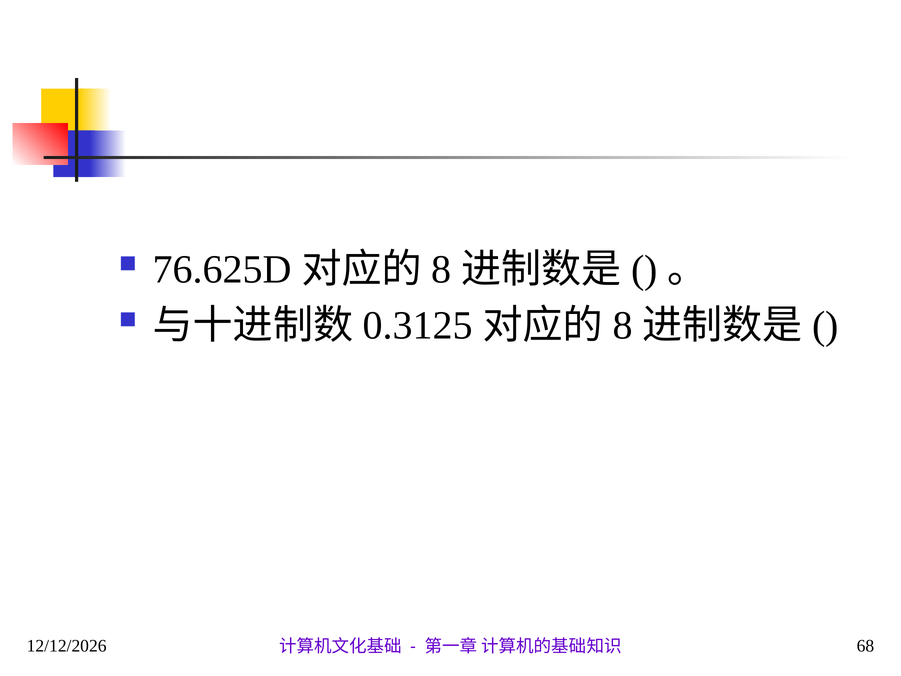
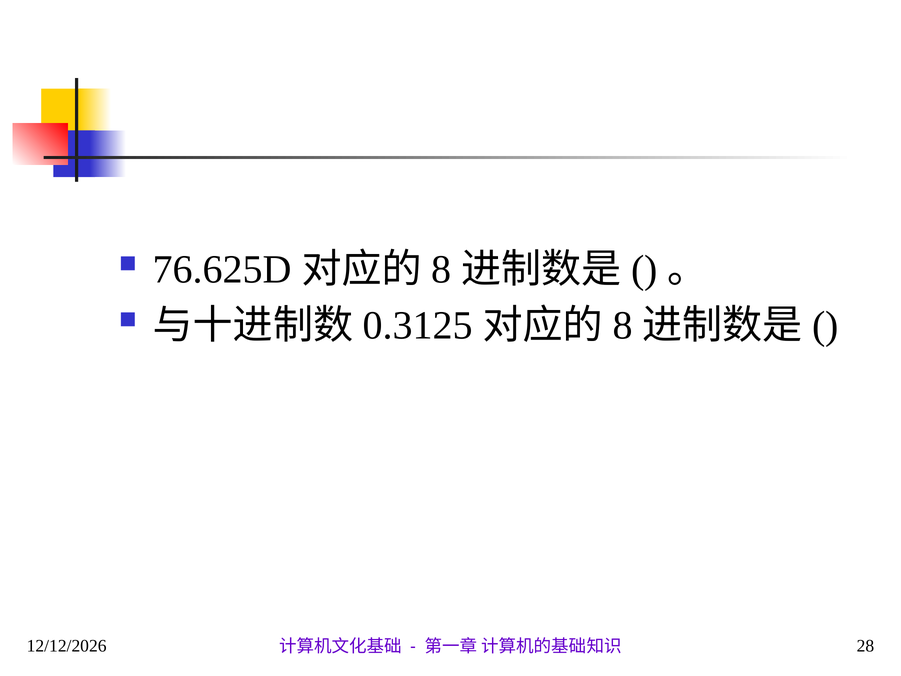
68: 68 -> 28 (865, 646)
